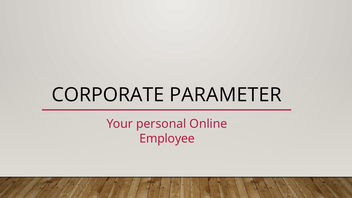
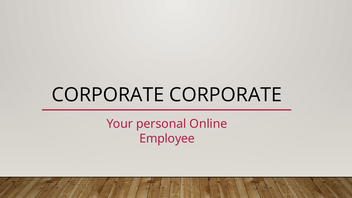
CORPORATE PARAMETER: PARAMETER -> CORPORATE (226, 95)
